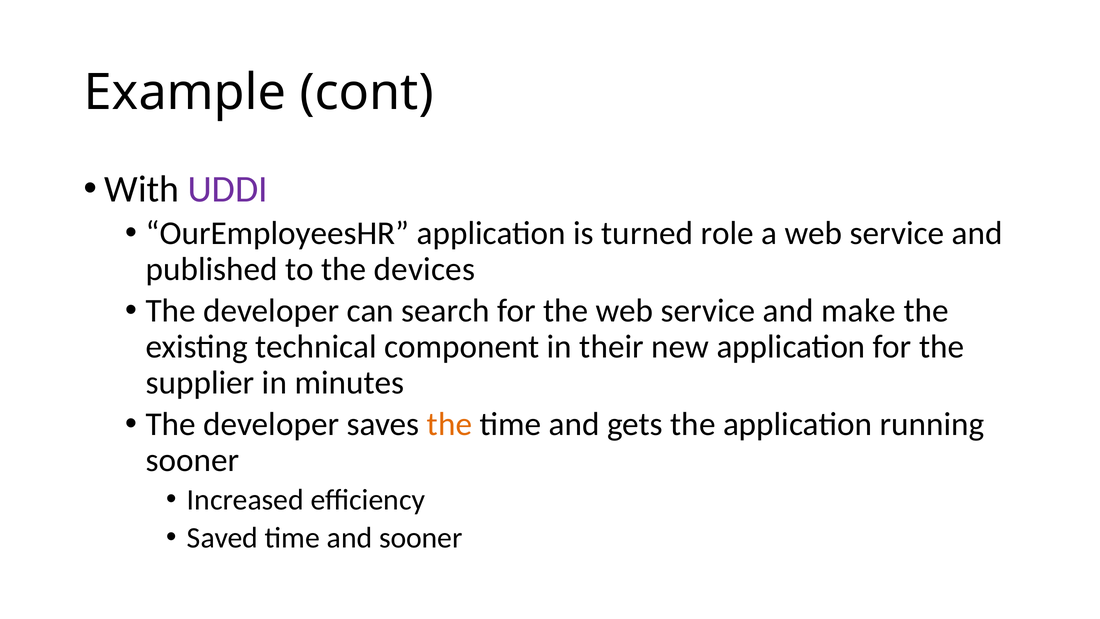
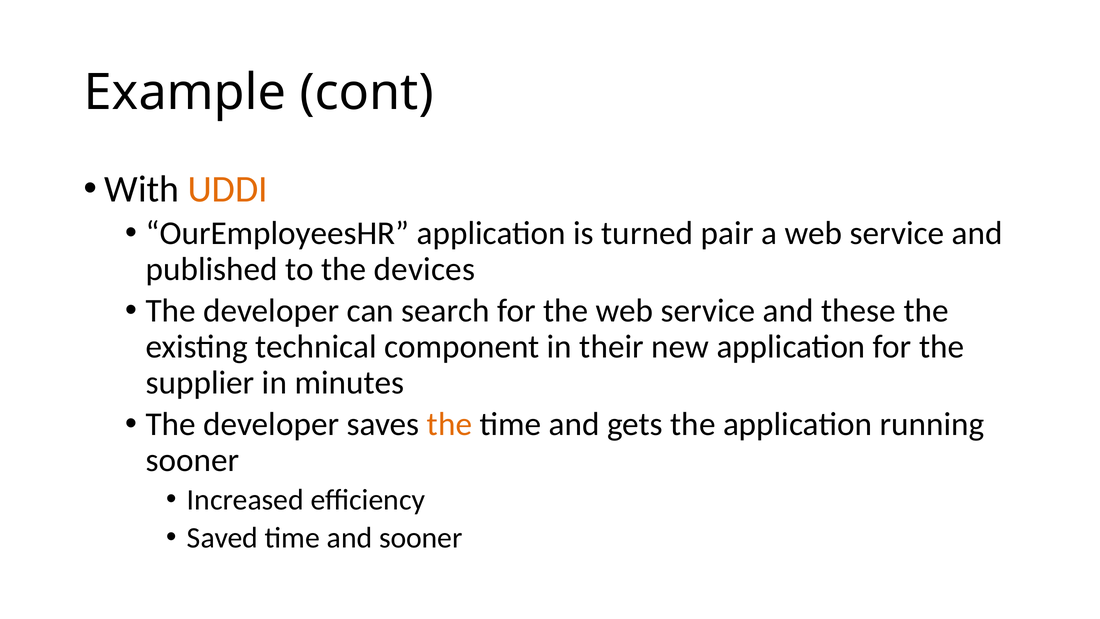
UDDI colour: purple -> orange (228, 189)
role: role -> pair (727, 233)
make: make -> these (859, 311)
